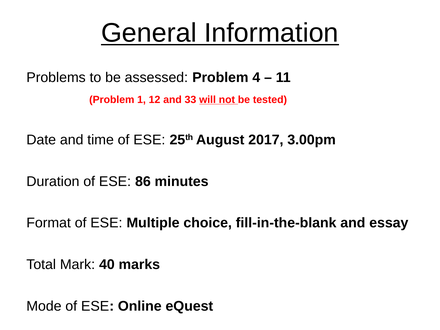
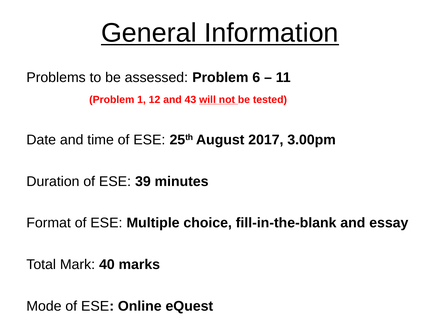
4: 4 -> 6 (256, 78)
33: 33 -> 43 (190, 100)
86: 86 -> 39 (143, 181)
